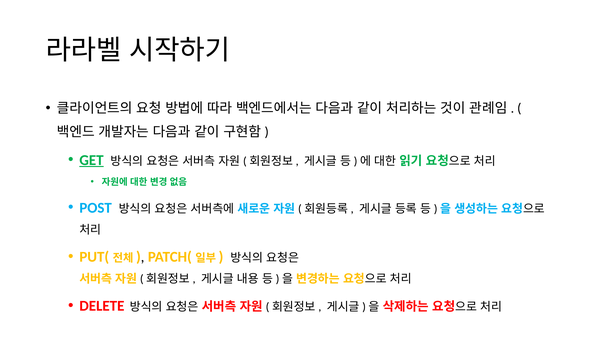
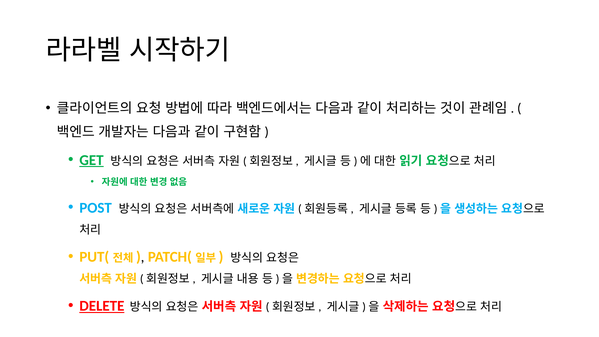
DELETE underline: none -> present (102, 306)
